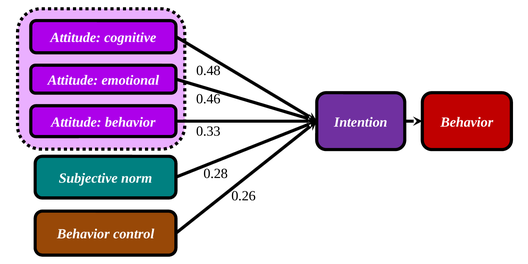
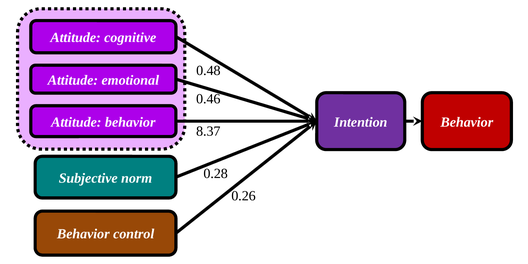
0.33: 0.33 -> 8.37 (208, 131)
